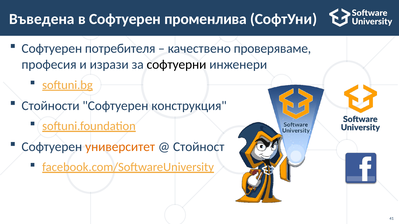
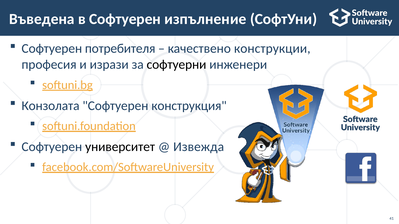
променлива: променлива -> изпълнение (205, 19)
проверяваме: проверяваме -> конструкции (272, 49)
Стойности: Стойности -> Конзолата (51, 106)
университет colour: orange -> black (120, 147)
Стойност: Стойност -> Извежда (199, 147)
